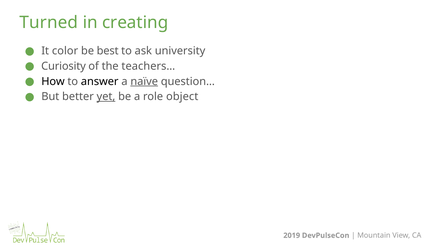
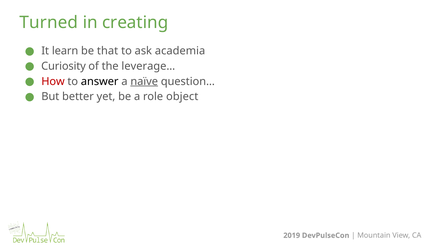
color: color -> learn (65, 51)
best: best -> that (108, 51)
university: university -> academia (180, 51)
teachers…: teachers… -> leverage… (148, 66)
How colour: black -> red (53, 81)
yet underline: present -> none (106, 96)
